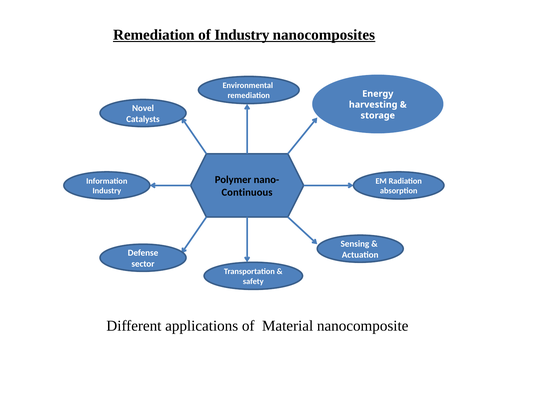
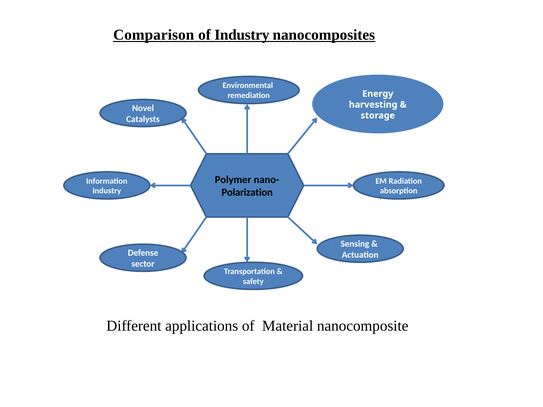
Remediation: Remediation -> Comparison (154, 35)
Continuous: Continuous -> Polarization (247, 193)
